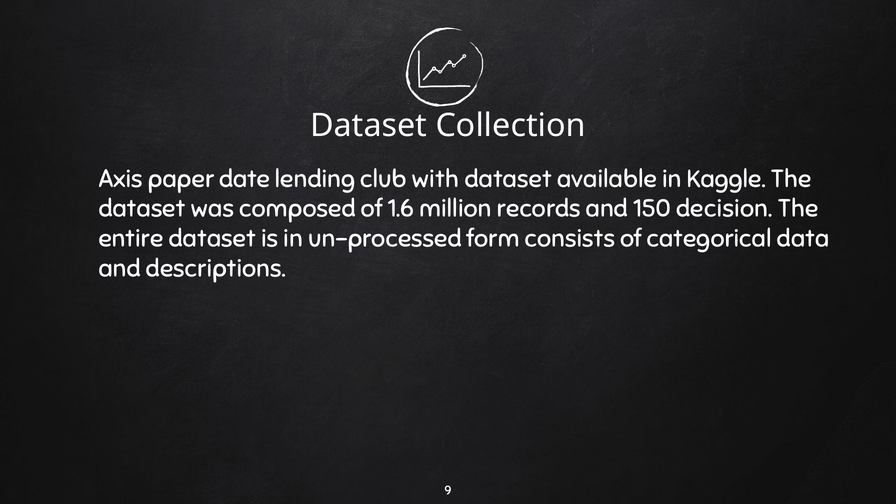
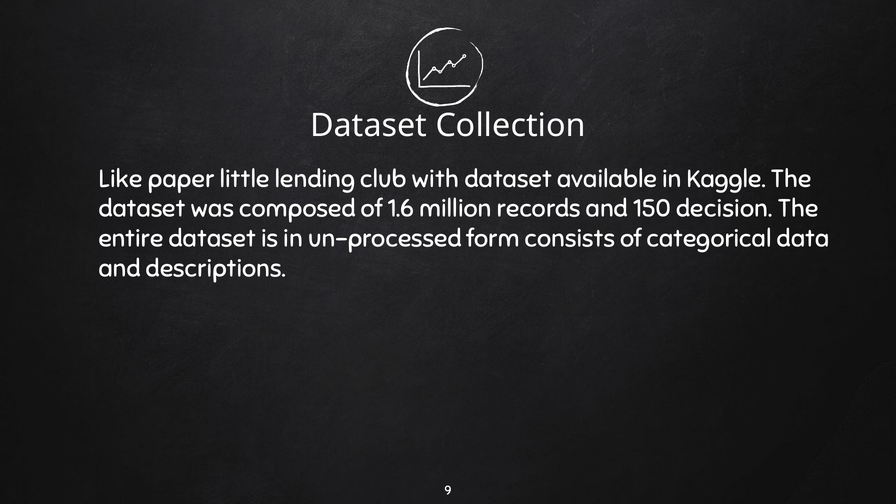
Axis: Axis -> Like (121, 179)
date: date -> little (245, 179)
